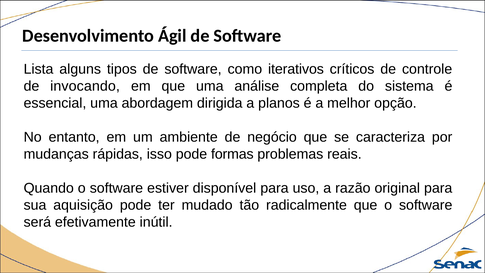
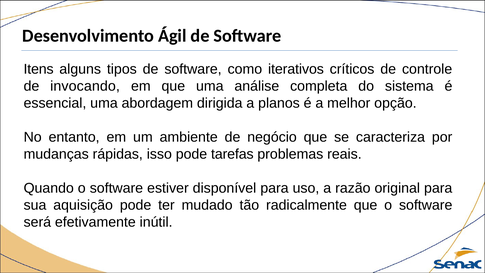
Lista: Lista -> Itens (39, 69)
formas: formas -> tarefas (232, 154)
